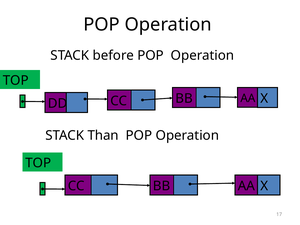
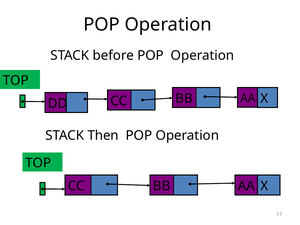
Than: Than -> Then (103, 135)
